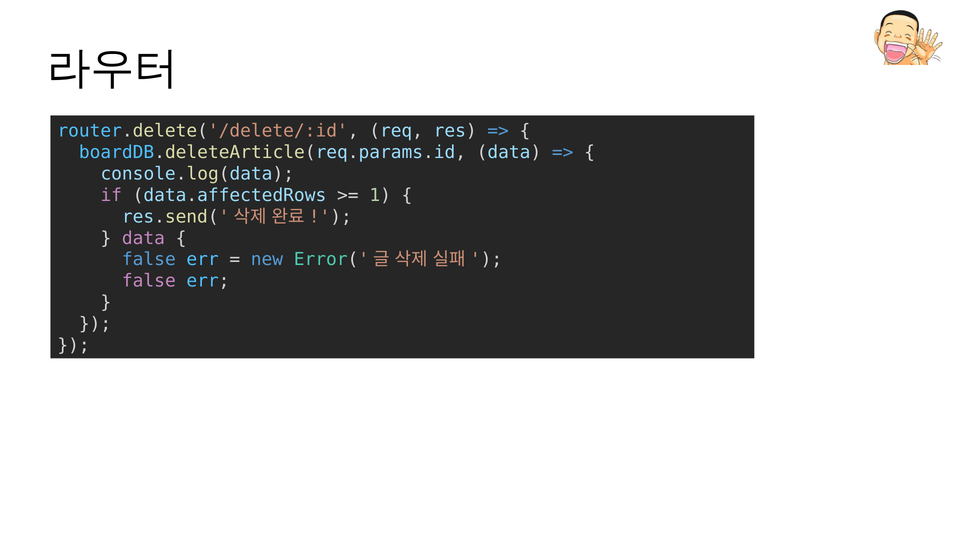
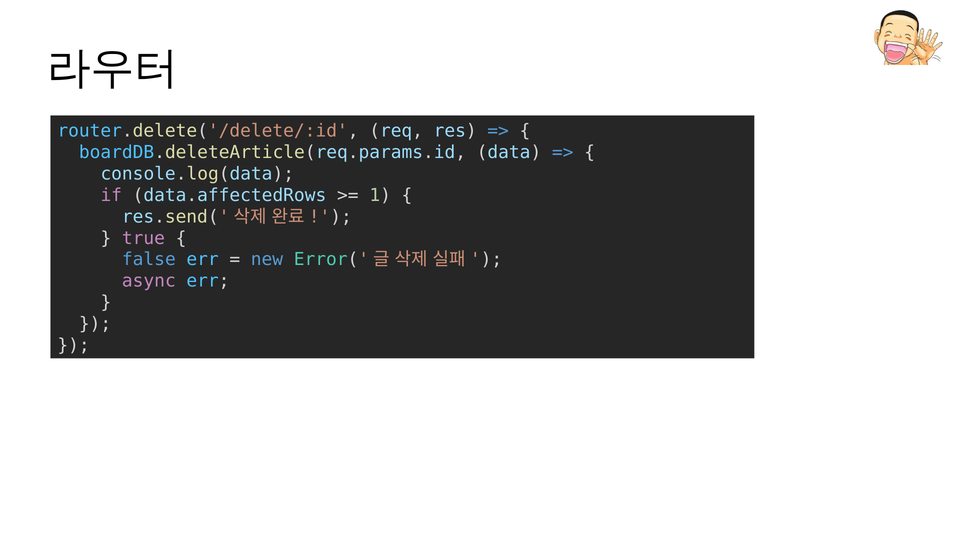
data: data -> true (143, 238)
false: false -> async (149, 281)
